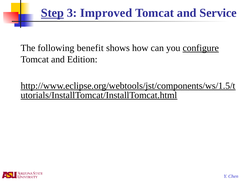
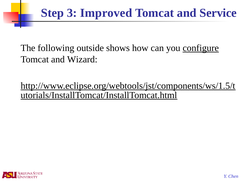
Step underline: present -> none (52, 13)
benefit: benefit -> outside (90, 48)
Edition: Edition -> Wizard (82, 59)
